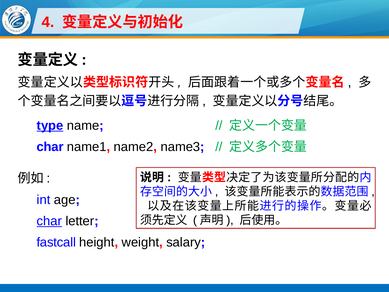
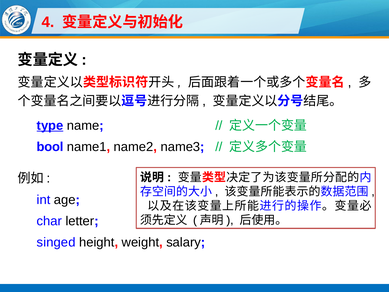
char: char -> bool (50, 147)
char underline: present -> none (49, 221)
fastcall: fastcall -> singed (56, 242)
